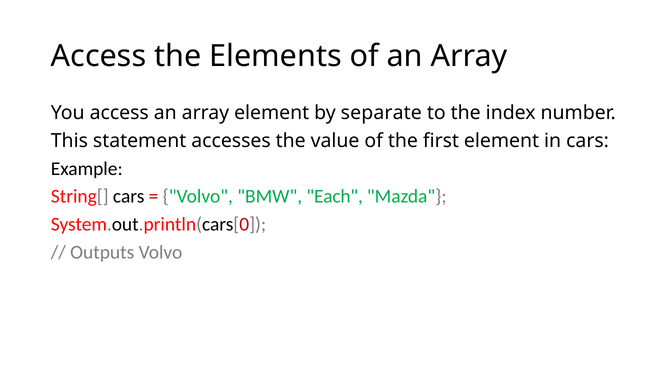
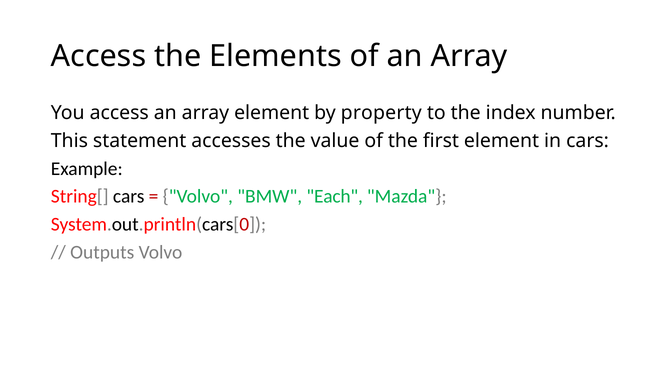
separate: separate -> property (381, 113)
